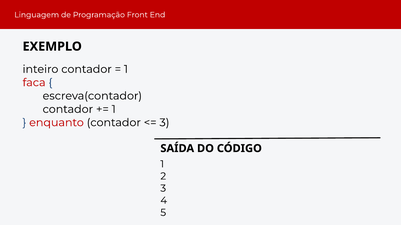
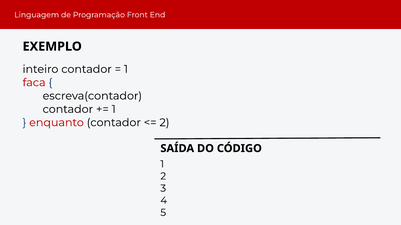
3: 3 -> 2 (164, 123)
